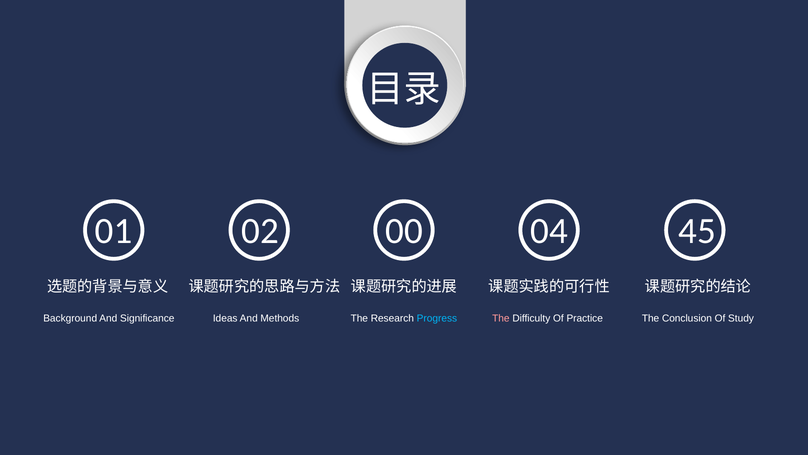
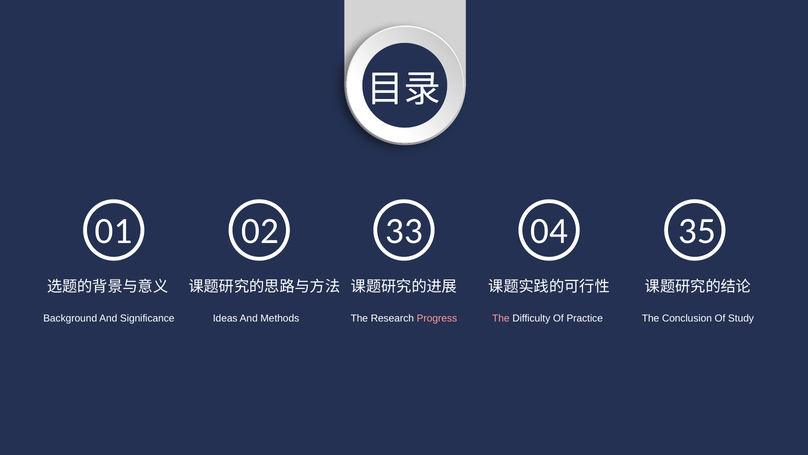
00: 00 -> 33 (404, 231)
45: 45 -> 35 (697, 231)
Progress colour: light blue -> pink (437, 318)
